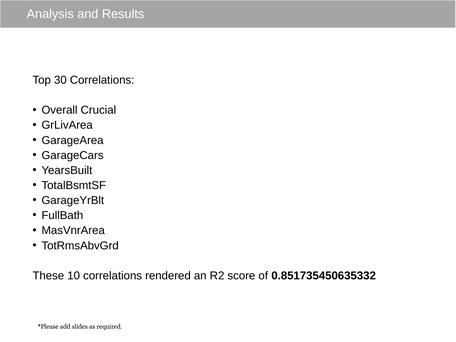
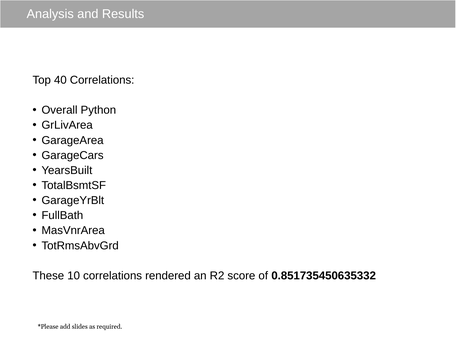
30: 30 -> 40 (60, 80)
Crucial: Crucial -> Python (98, 110)
